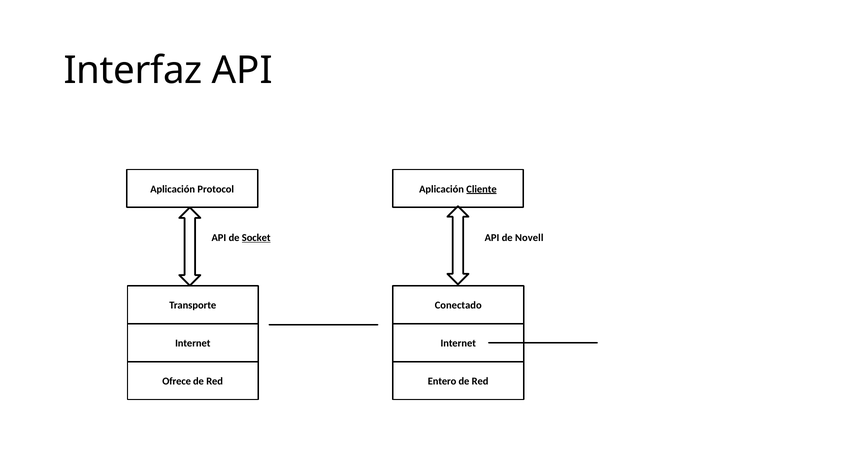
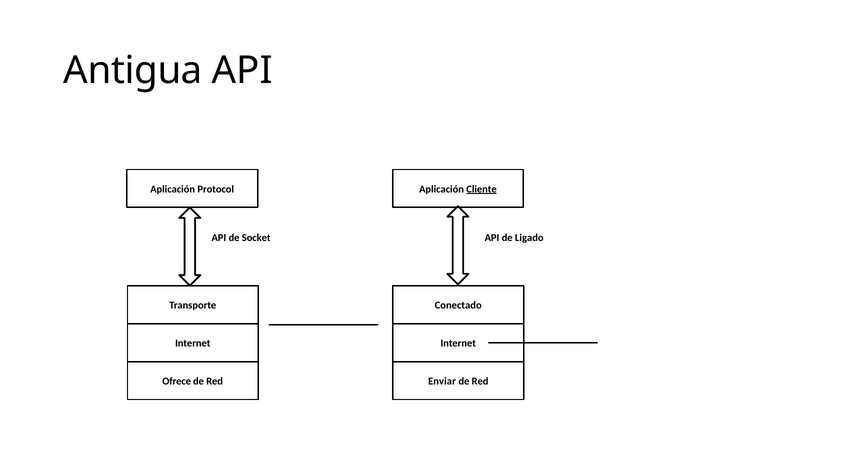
Interfaz: Interfaz -> Antigua (133, 71)
Socket underline: present -> none (256, 238)
Novell: Novell -> Ligado (529, 238)
Entero: Entero -> Enviar (442, 381)
